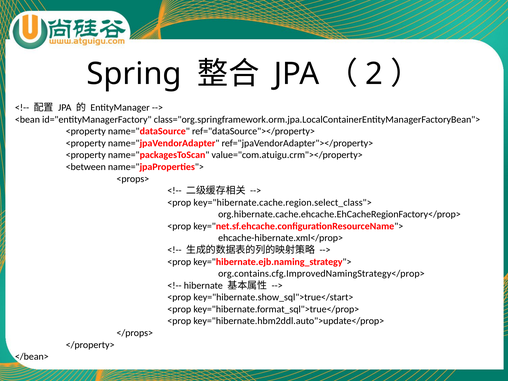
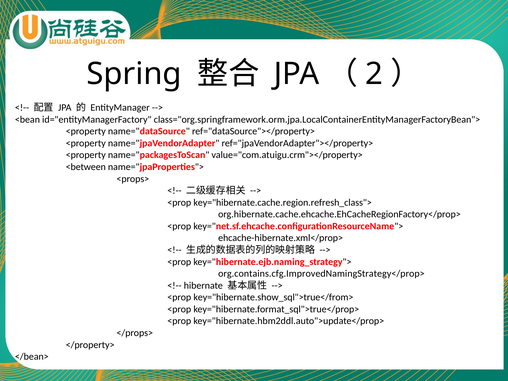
key="hibernate.cache.region.select_class">: key="hibernate.cache.region.select_class"> -> key="hibernate.cache.region.refresh_class"> (283, 202)
key="hibernate.show_sql">true</start>: key="hibernate.show_sql">true</start> -> key="hibernate.show_sql">true</from> (273, 297)
